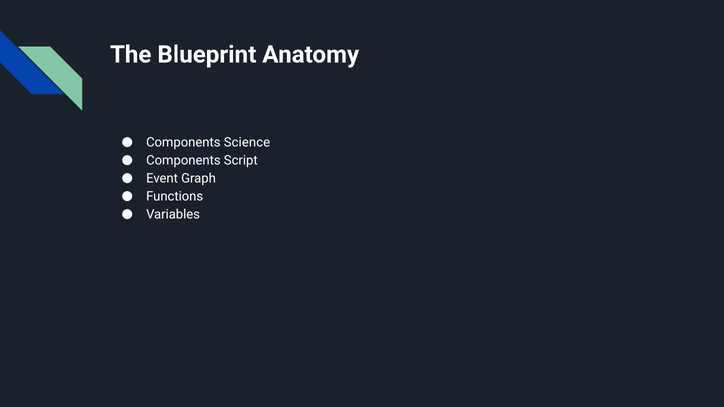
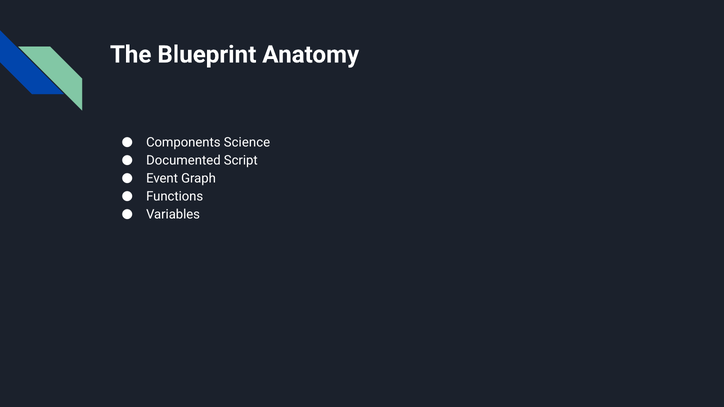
Components: Components -> Documented (183, 160)
